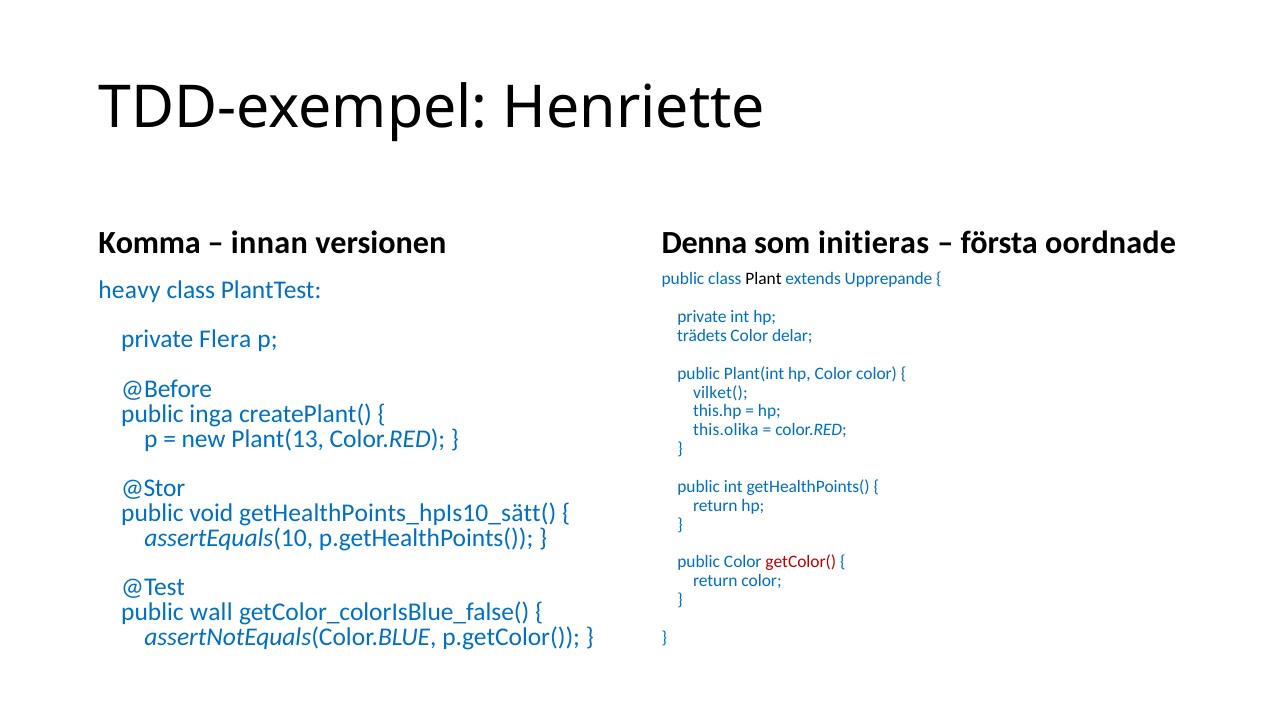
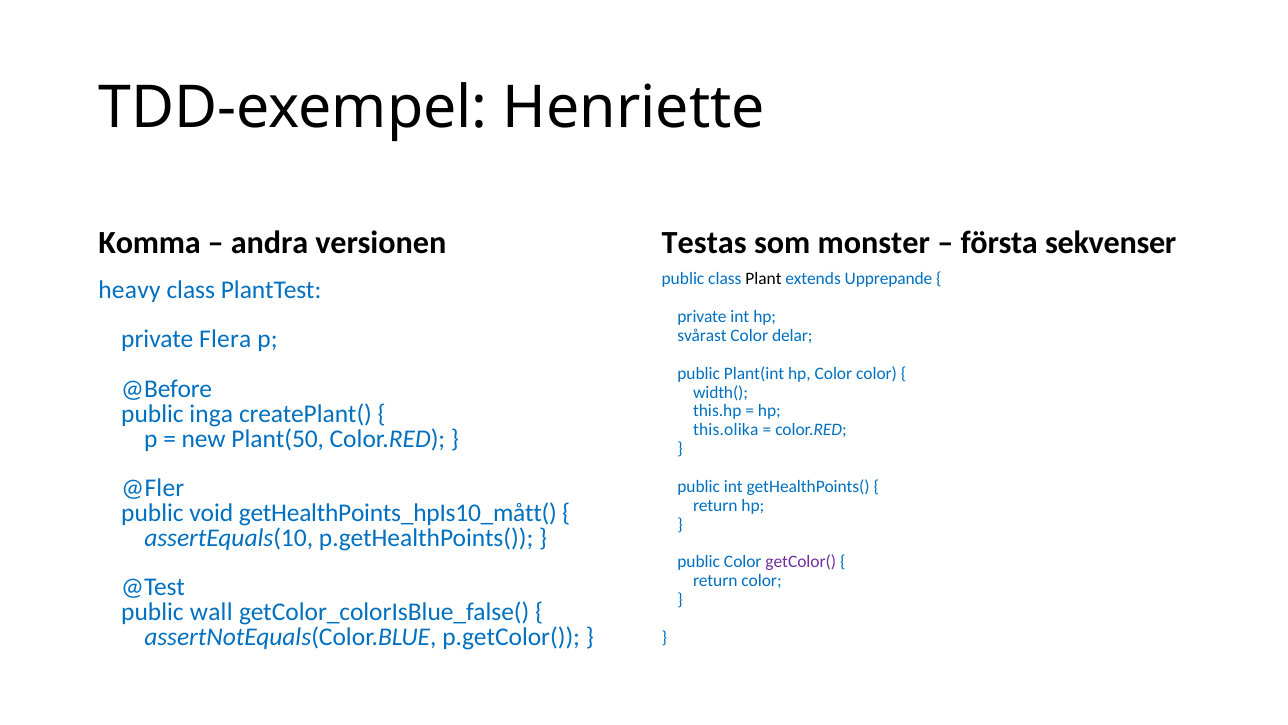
innan: innan -> andra (270, 242)
Denna: Denna -> Testas (704, 242)
initieras: initieras -> monster (874, 242)
oordnade: oordnade -> sekvenser (1111, 242)
trädets: trädets -> svårast (702, 335)
vilket(: vilket( -> width( (721, 392)
Plant(13: Plant(13 -> Plant(50 (278, 438)
@Stor: @Stor -> @Fler (153, 488)
getHealthPoints_hpIs10_sätt(: getHealthPoints_hpIs10_sätt( -> getHealthPoints_hpIs10_mått( (398, 513)
getColor( colour: red -> purple (801, 562)
